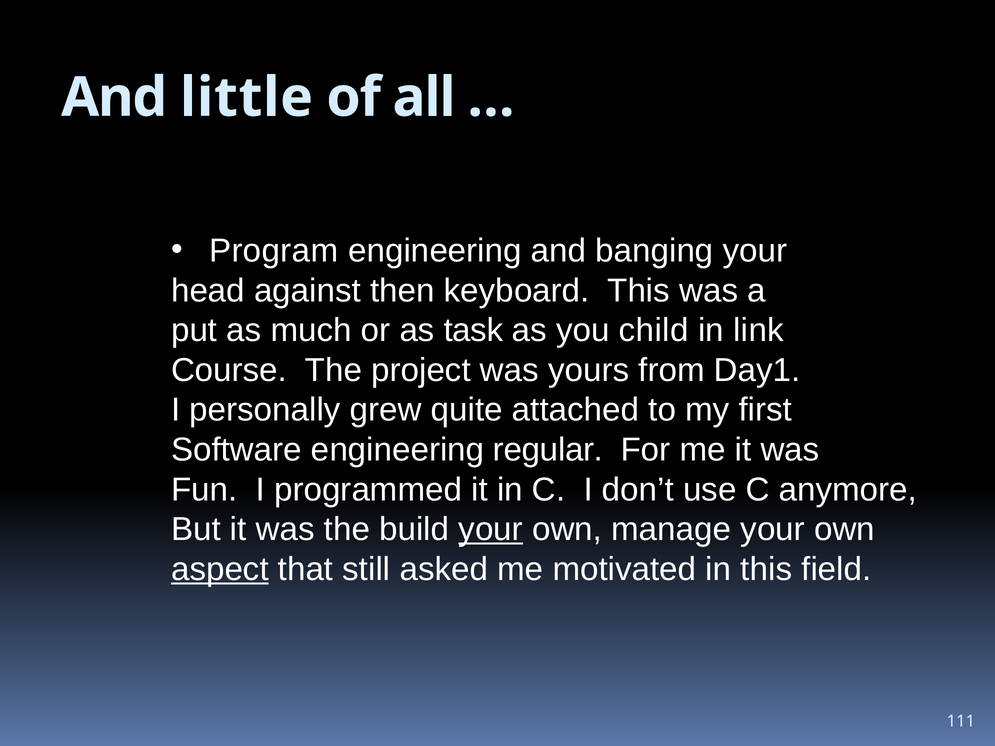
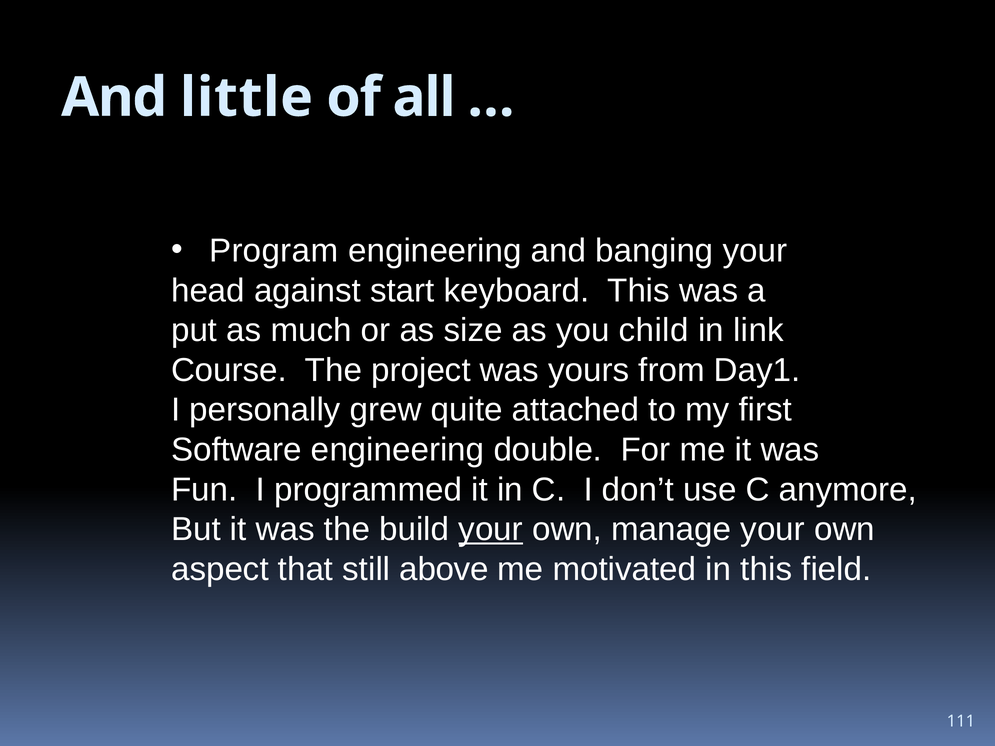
then: then -> start (402, 291)
task: task -> size (473, 331)
regular: regular -> double (548, 450)
aspect underline: present -> none (220, 569)
asked: asked -> above (444, 569)
